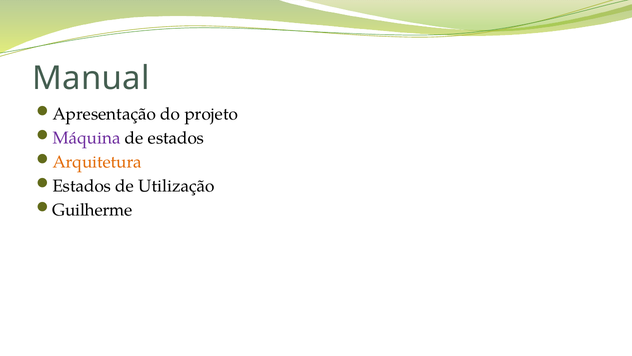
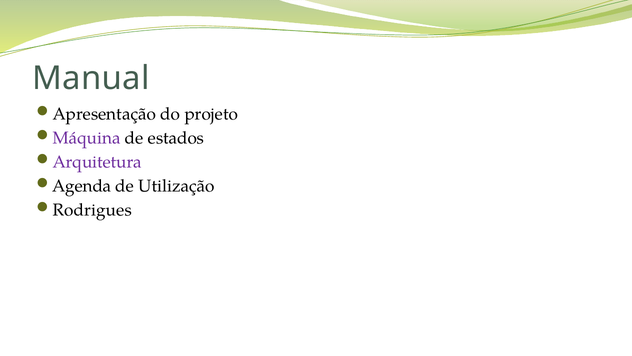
Arquitetura colour: orange -> purple (97, 162)
Estados: Estados -> Agenda (82, 186)
Guilherme: Guilherme -> Rodrigues (92, 210)
